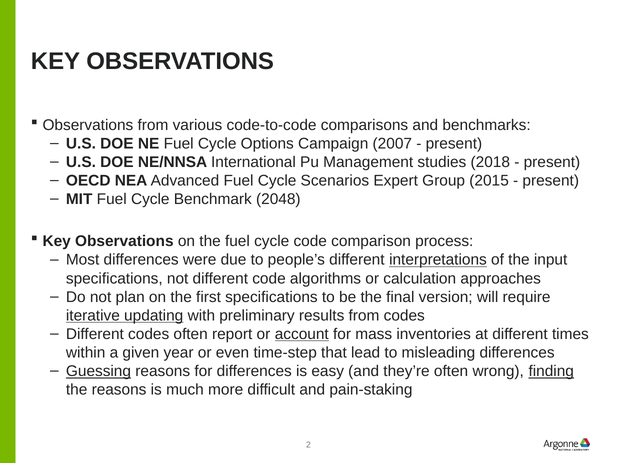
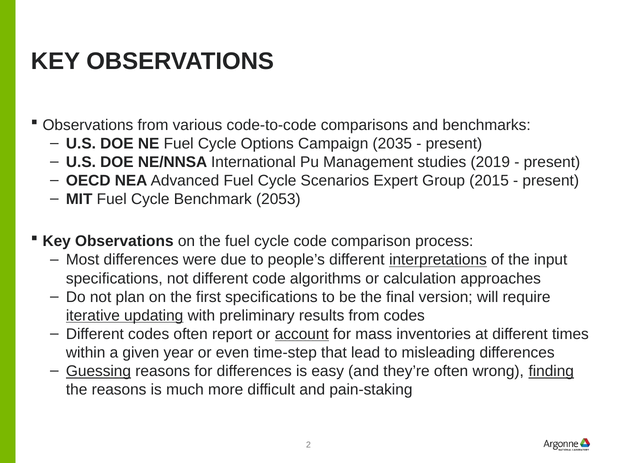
2007: 2007 -> 2035 (392, 144)
2018: 2018 -> 2019 (490, 162)
2048: 2048 -> 2053 (278, 199)
